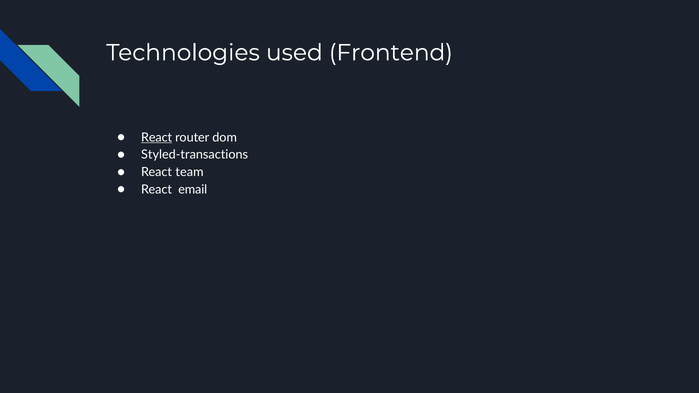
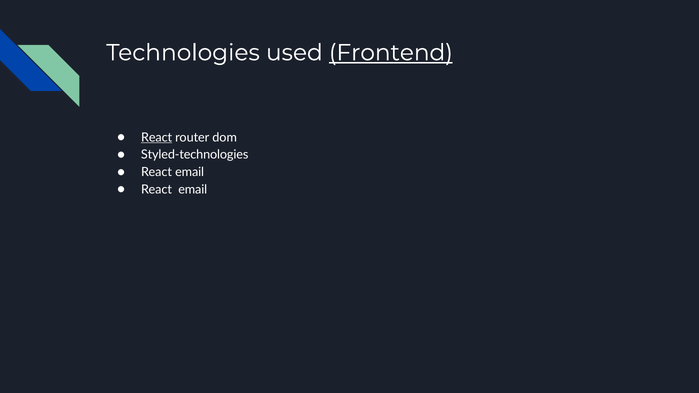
Frontend underline: none -> present (391, 53)
Styled-transactions: Styled-transactions -> Styled-technologies (195, 155)
team: team -> email (190, 172)
